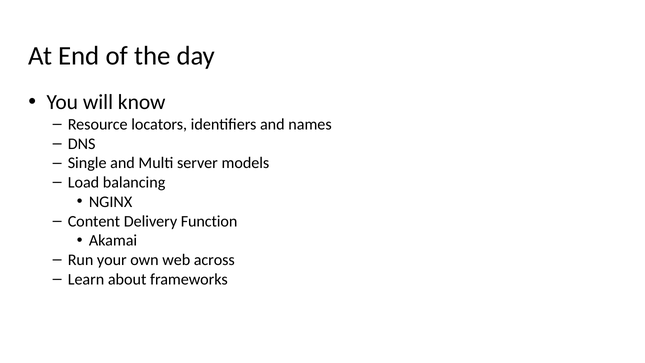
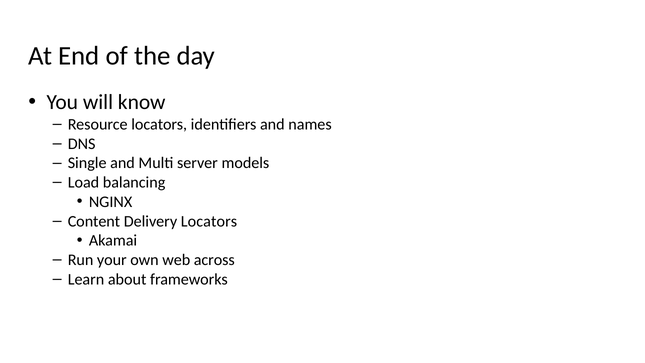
Delivery Function: Function -> Locators (209, 221)
